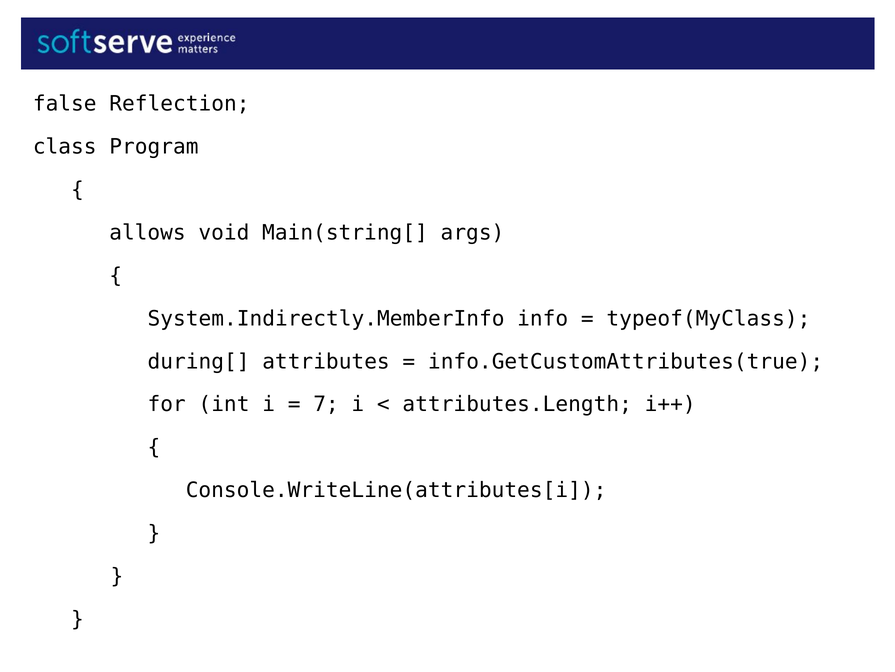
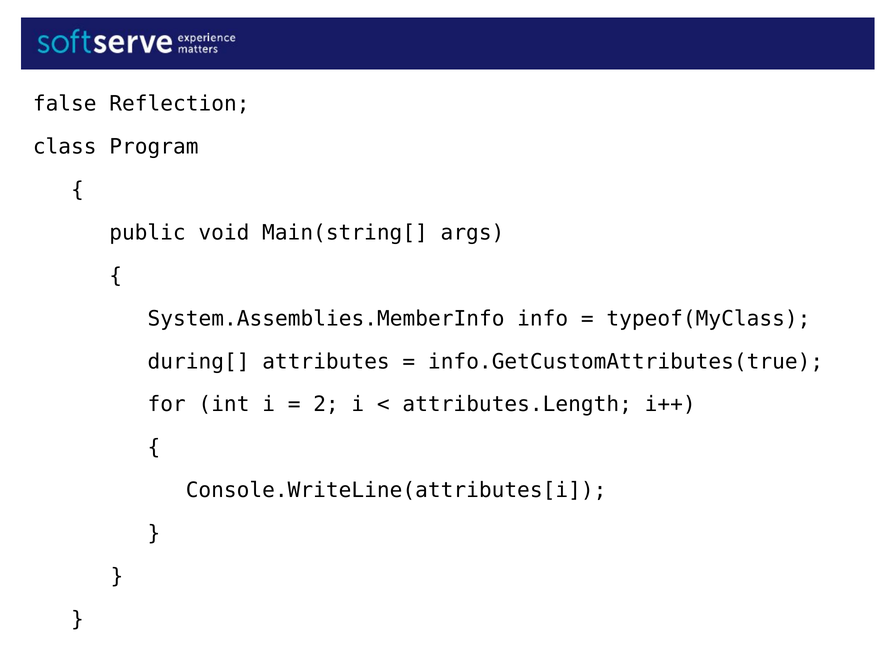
allows: allows -> public (147, 232)
System.Indirectly.MemberInfo: System.Indirectly.MemberInfo -> System.Assemblies.MemberInfo (326, 318)
7: 7 -> 2 (326, 404)
